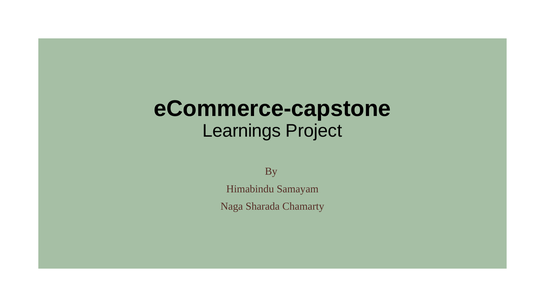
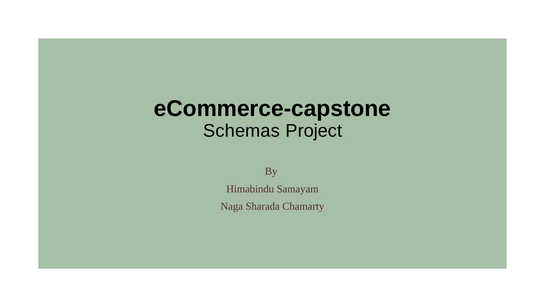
Learnings: Learnings -> Schemas (242, 131)
